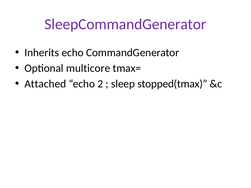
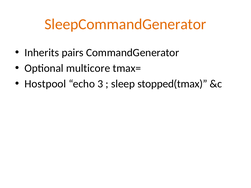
SleepCommandGenerator colour: purple -> orange (125, 24)
Inherits echo: echo -> pairs (73, 53)
Attached: Attached -> Hostpool (45, 84)
2: 2 -> 3 (100, 84)
